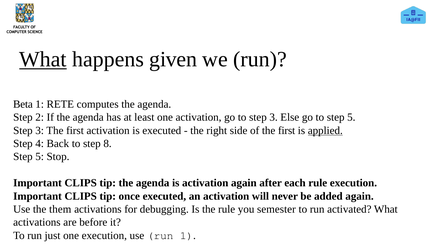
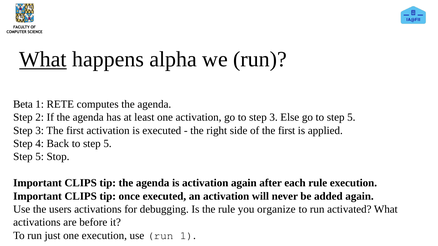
given: given -> alpha (173, 60)
applied underline: present -> none (325, 131)
Back to step 8: 8 -> 5 (108, 144)
them: them -> users (60, 210)
semester: semester -> organize (276, 210)
